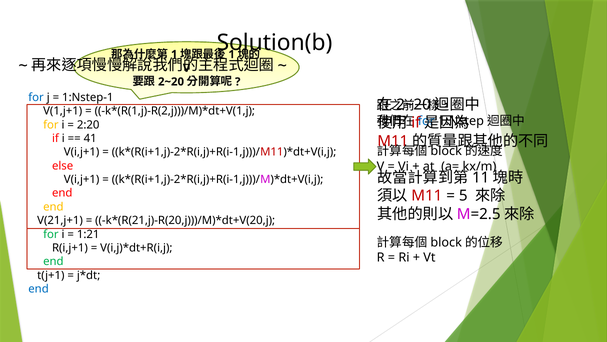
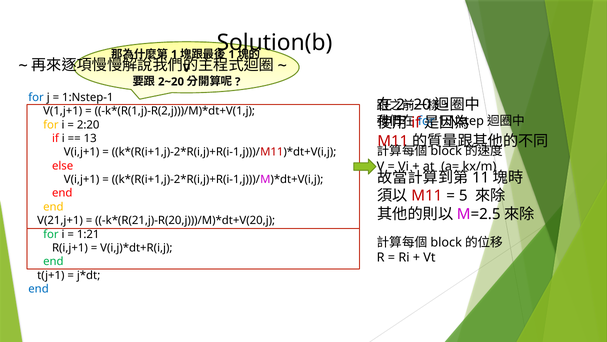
41: 41 -> 13 (90, 138)
